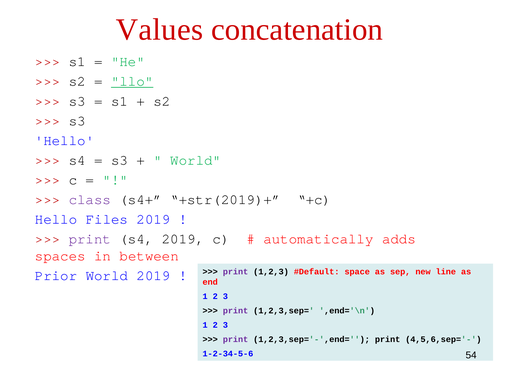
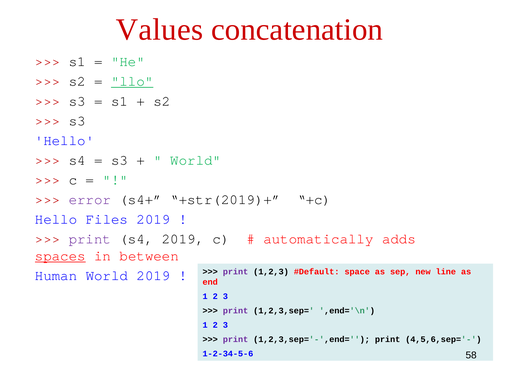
class: class -> error (90, 200)
spaces underline: none -> present (60, 256)
Prior: Prior -> Human (56, 276)
54: 54 -> 58 (471, 355)
